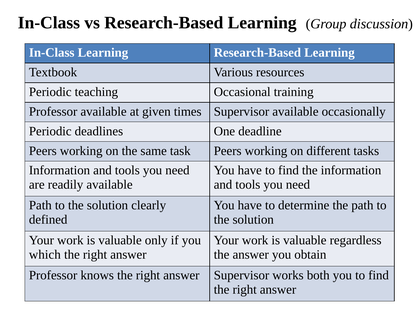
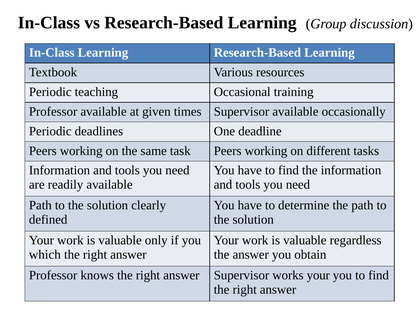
works both: both -> your (318, 275)
